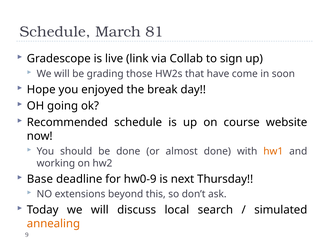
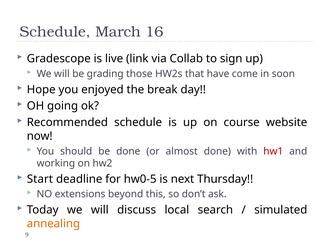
81: 81 -> 16 (154, 32)
hw1 colour: orange -> red (273, 151)
Base: Base -> Start (40, 179)
hw0-9: hw0-9 -> hw0-5 (140, 179)
